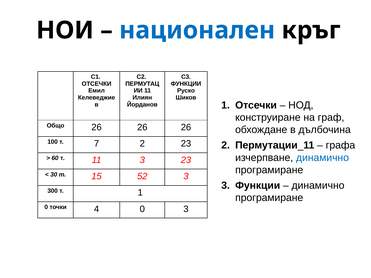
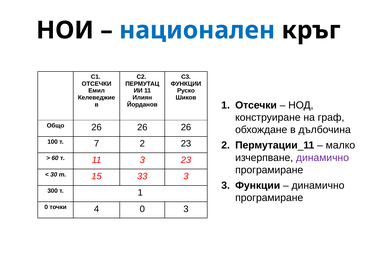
графа: графа -> малко (340, 145)
динамично colour: blue -> purple (322, 158)
52: 52 -> 33 (142, 176)
